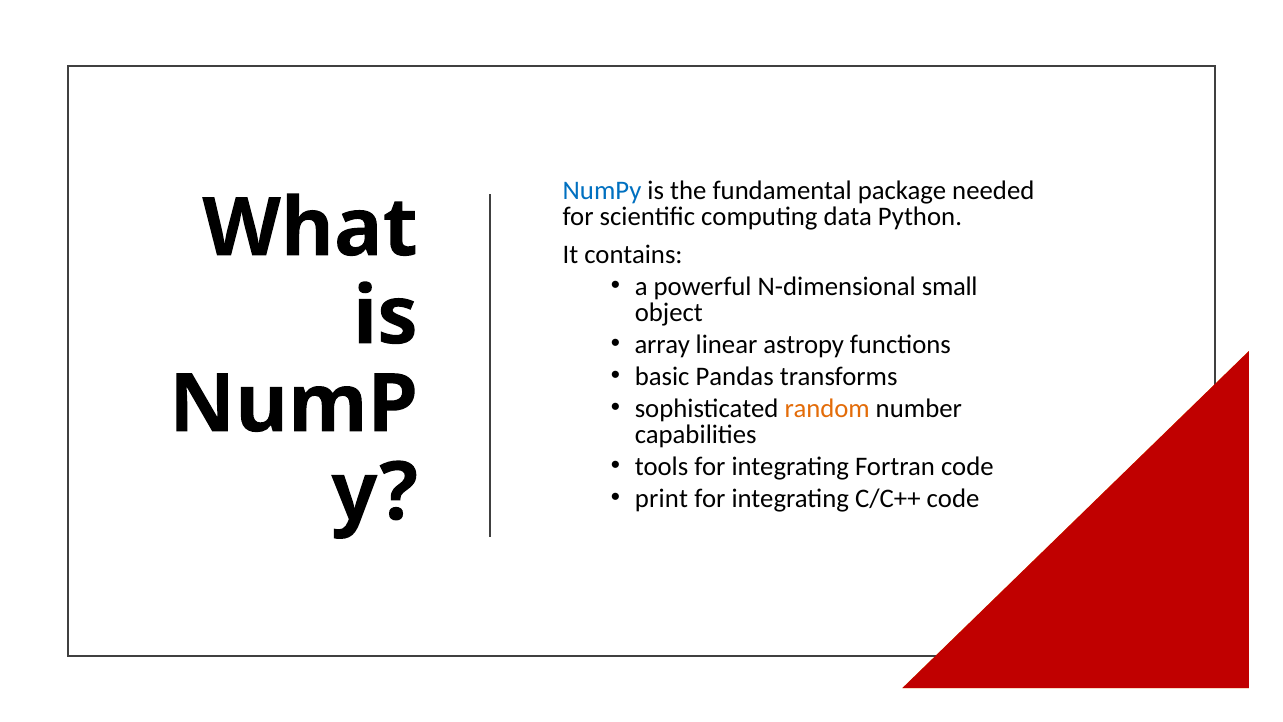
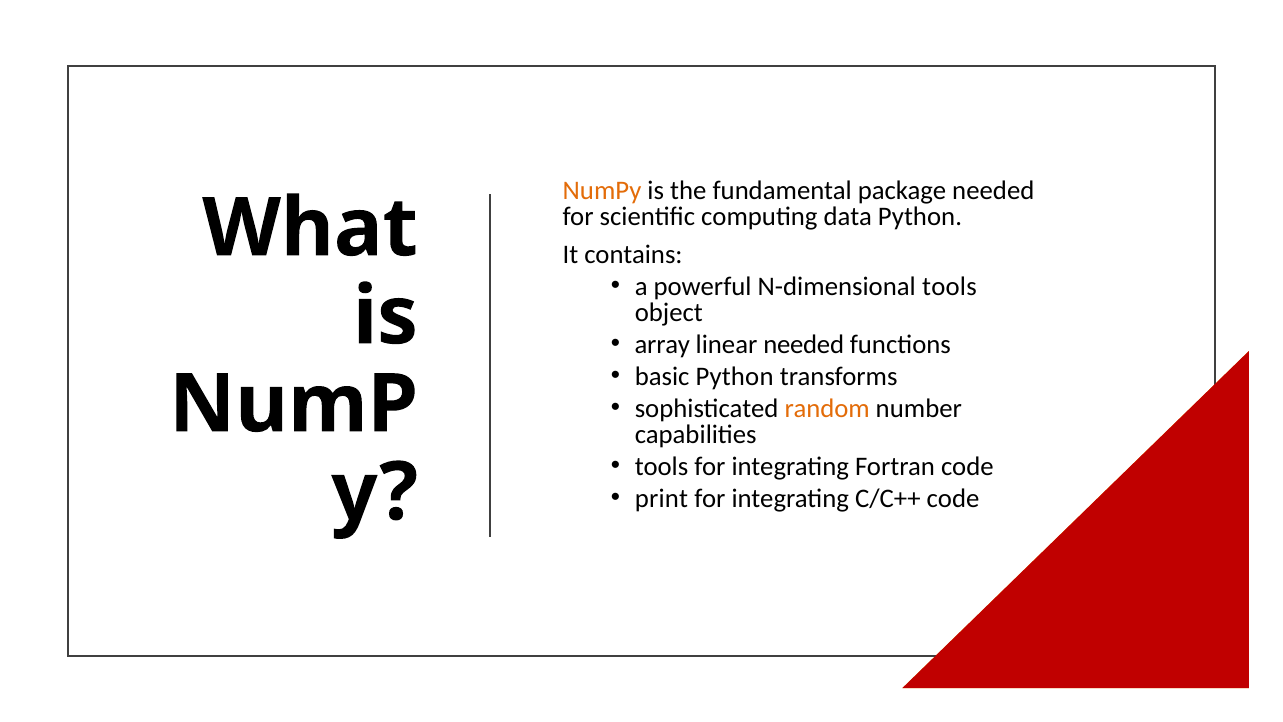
NumPy colour: blue -> orange (602, 190)
N-dimensional small: small -> tools (949, 286)
linear astropy: astropy -> needed (804, 344)
basic Pandas: Pandas -> Python (735, 376)
